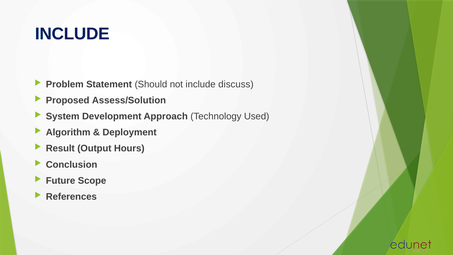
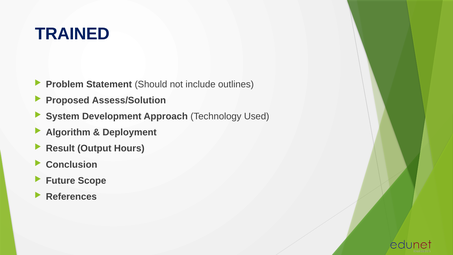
INCLUDE: INCLUDE -> TRAINED (72, 34)
discuss: discuss -> outlines (236, 84)
